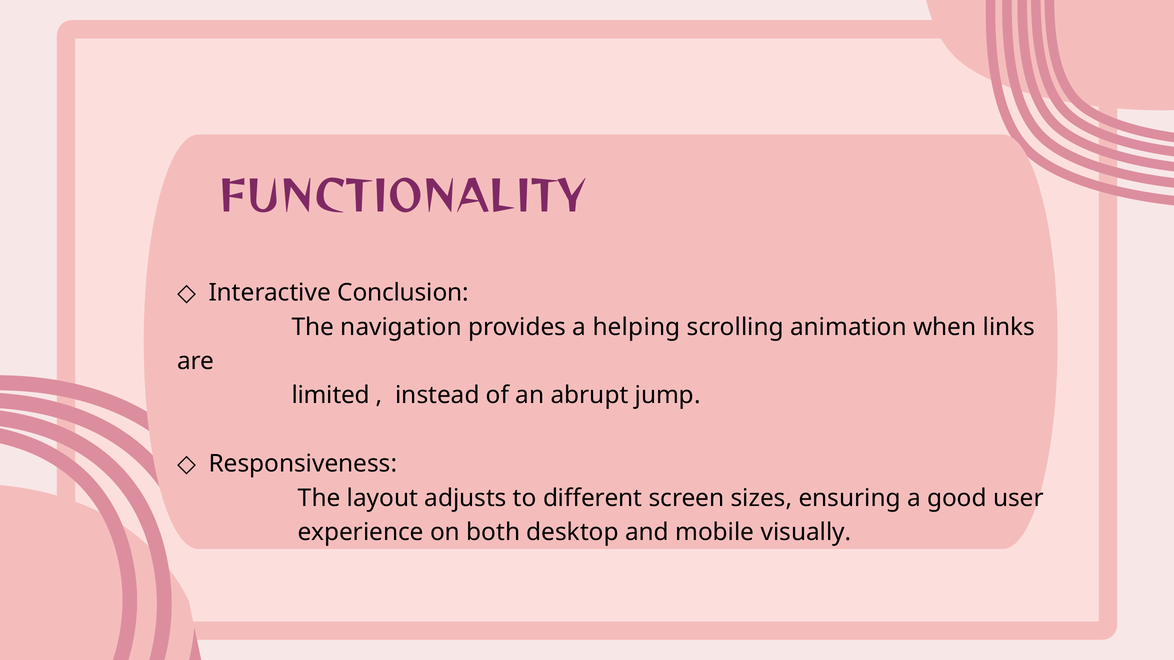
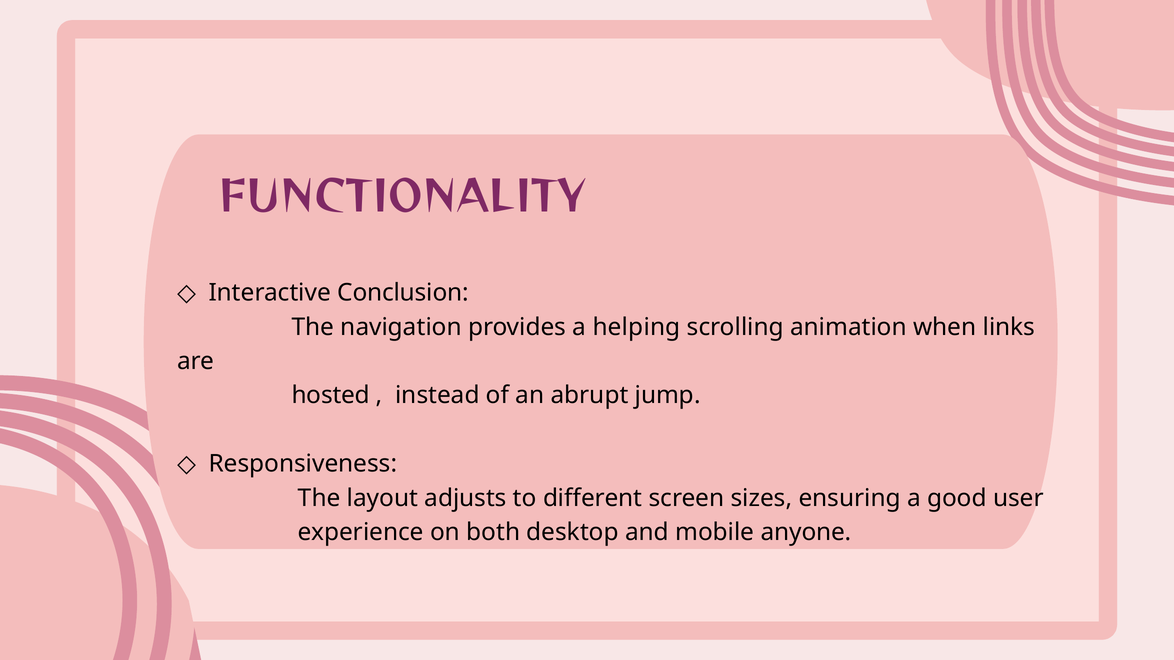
limited: limited -> hosted (331, 396)
visually: visually -> anyone (806, 533)
